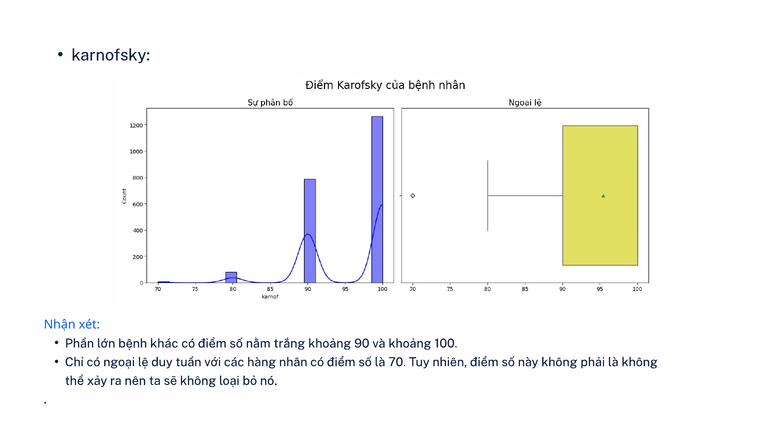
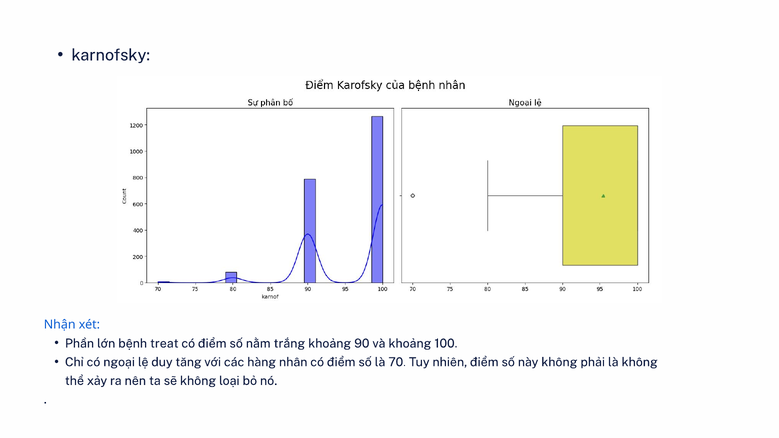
khác: khác -> treat (164, 344)
tuần: tuần -> tăng (188, 362)
